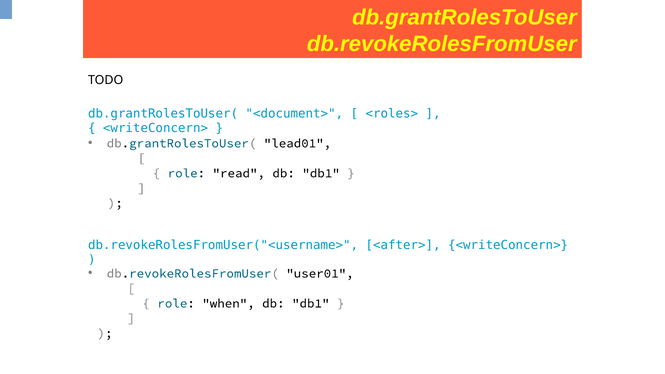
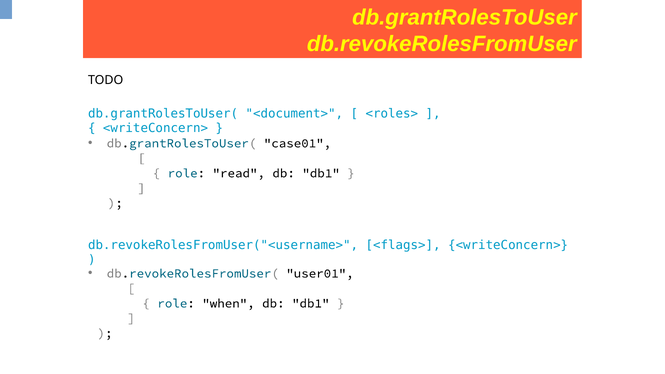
lead01: lead01 -> case01 (297, 143)
<after>: <after> -> <flags> (403, 245)
